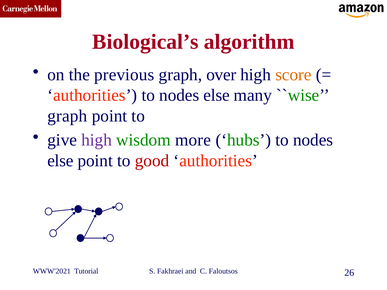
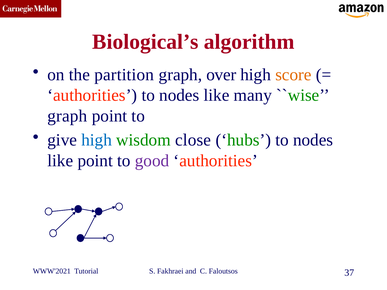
previous: previous -> partition (124, 75)
authorities to nodes else: else -> like (216, 95)
high colour: purple -> blue (97, 140)
more: more -> close (193, 140)
else: else -> like (60, 161)
good colour: red -> purple (152, 161)
26: 26 -> 37 (349, 273)
